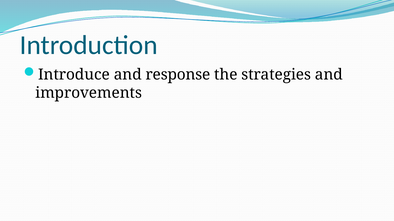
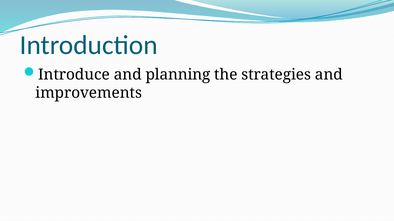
response: response -> planning (178, 75)
